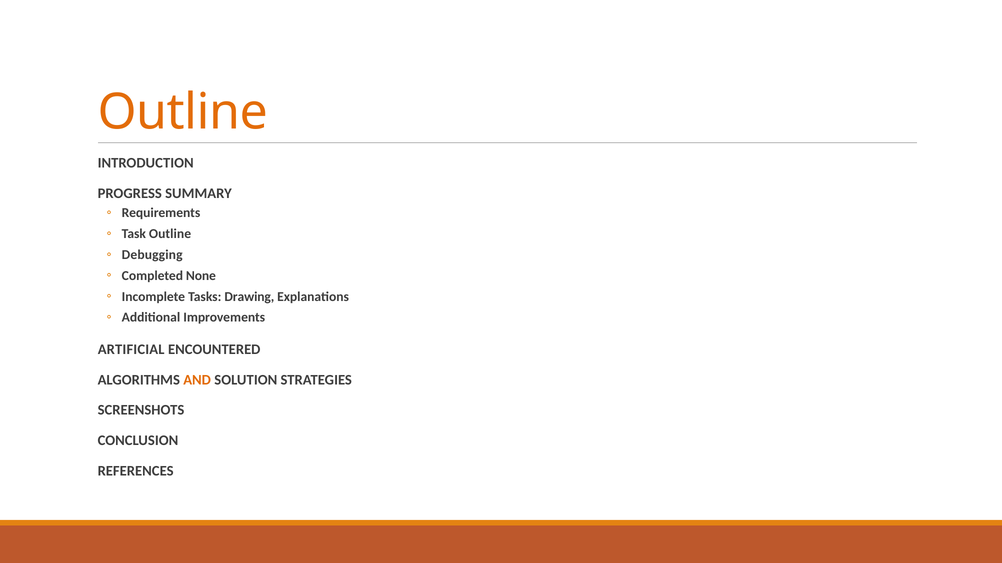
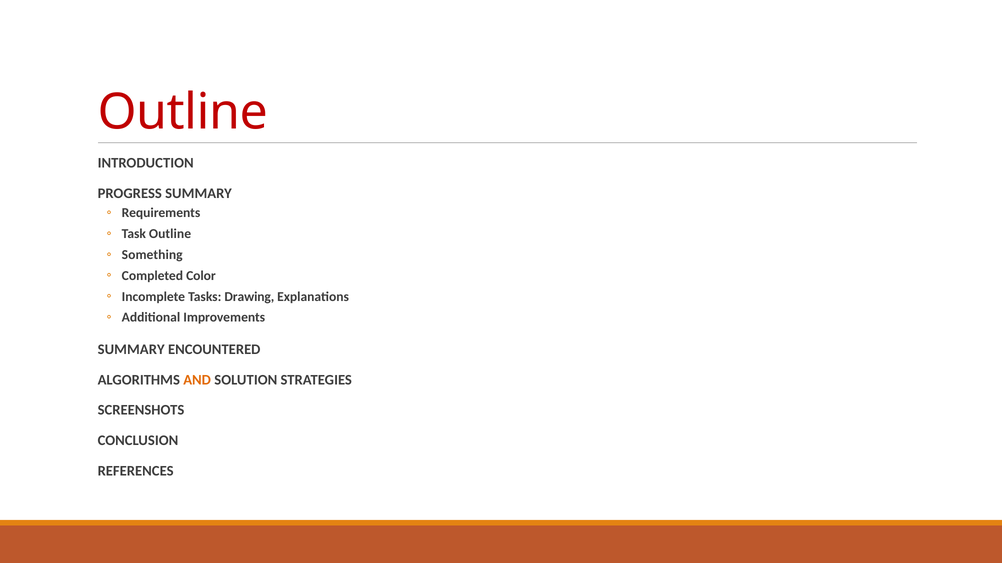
Outline colour: orange -> red (183, 112)
Debugging: Debugging -> Something (152, 255)
None: None -> Color (201, 276)
ARTIFICIAL: ARTIFICIAL -> SUMMARY (131, 350)
